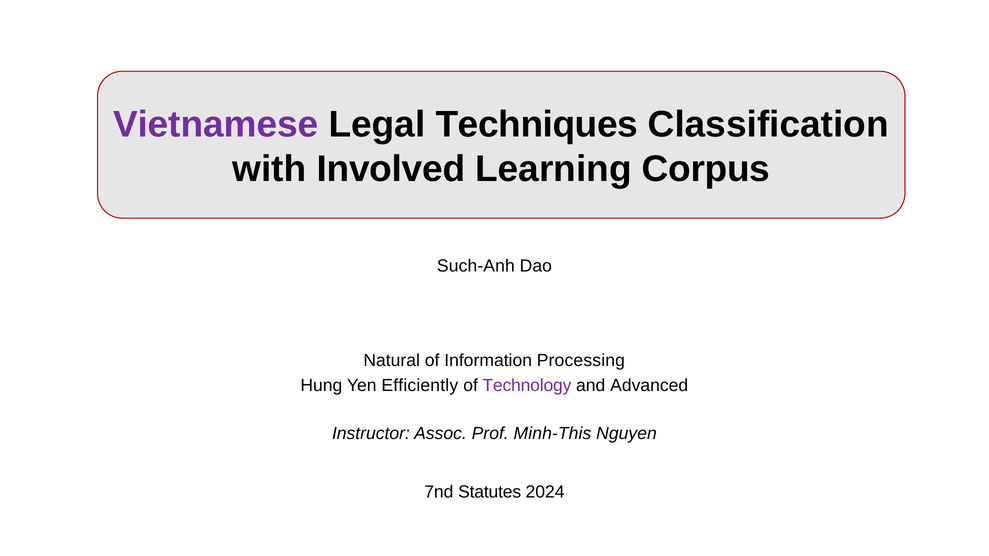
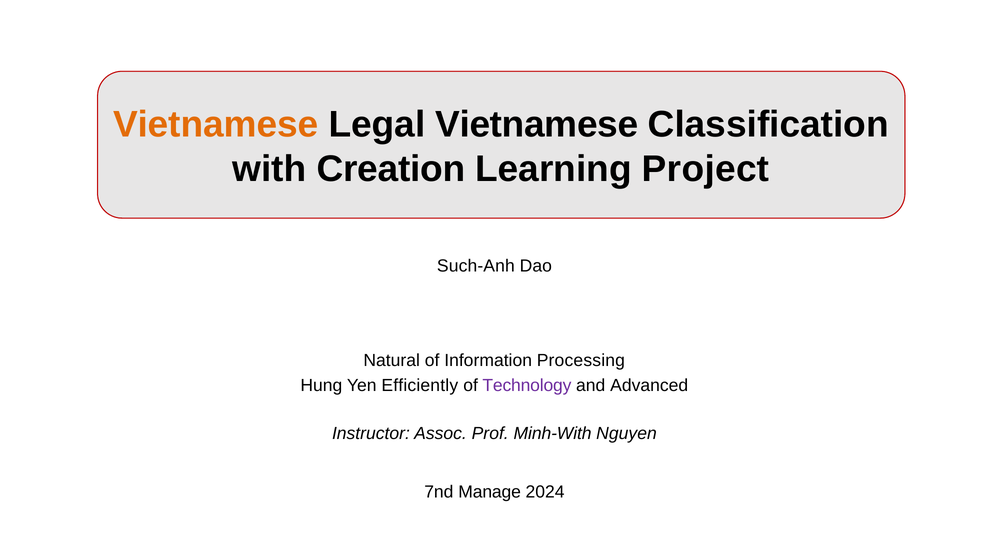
Vietnamese colour: purple -> orange (216, 125)
Legal Techniques: Techniques -> Vietnamese (537, 125)
Involved: Involved -> Creation (391, 169)
Corpus: Corpus -> Project (706, 169)
Minh-This: Minh-This -> Minh-With (553, 434)
Statutes: Statutes -> Manage (490, 492)
